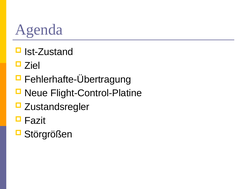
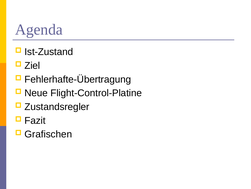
Störgrößen: Störgrößen -> Grafischen (48, 134)
